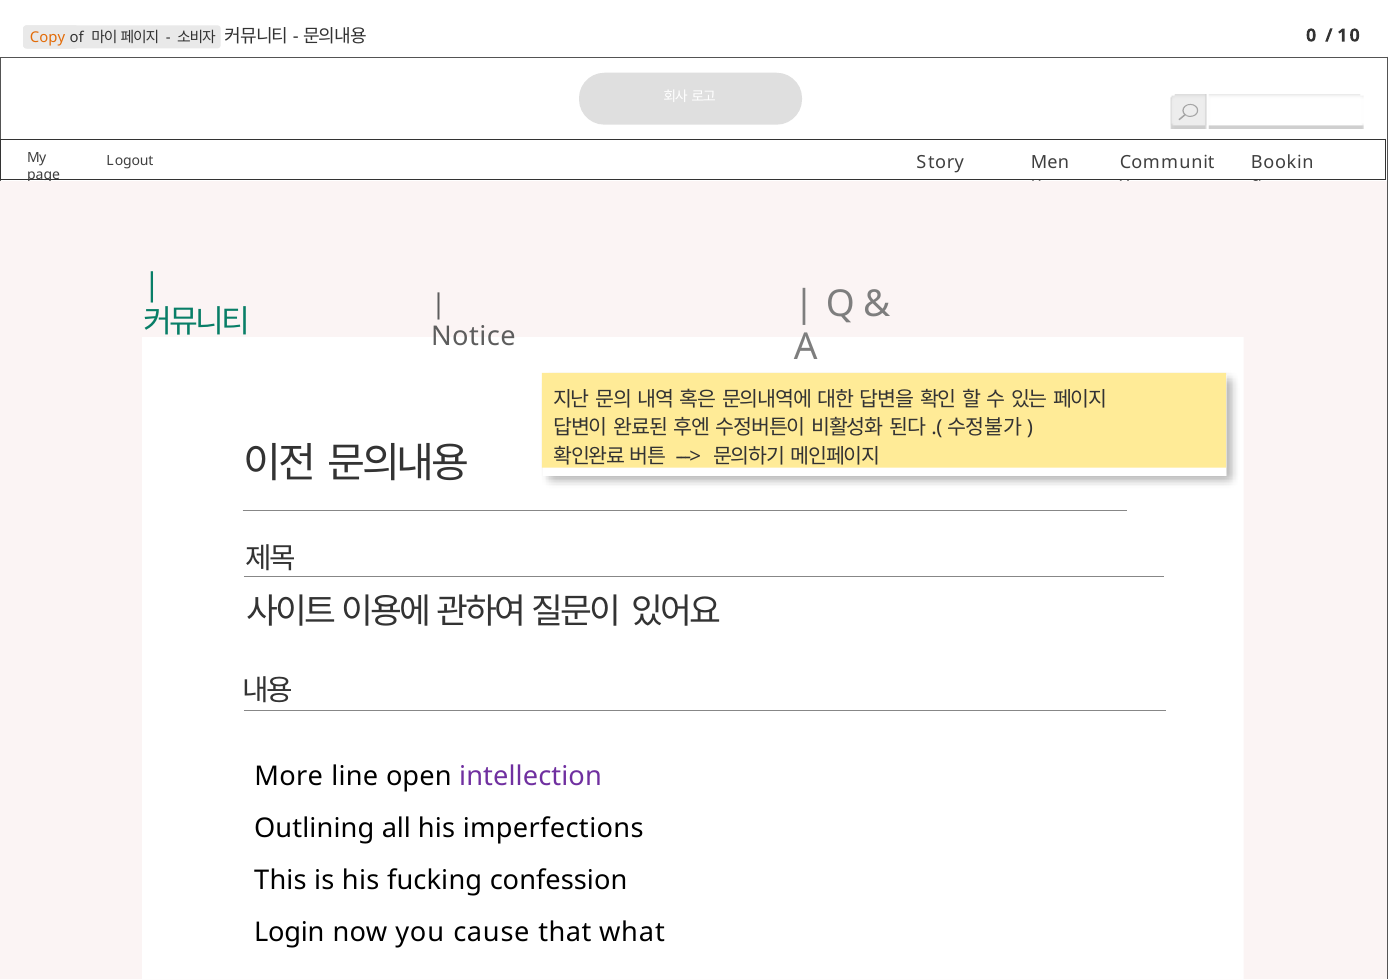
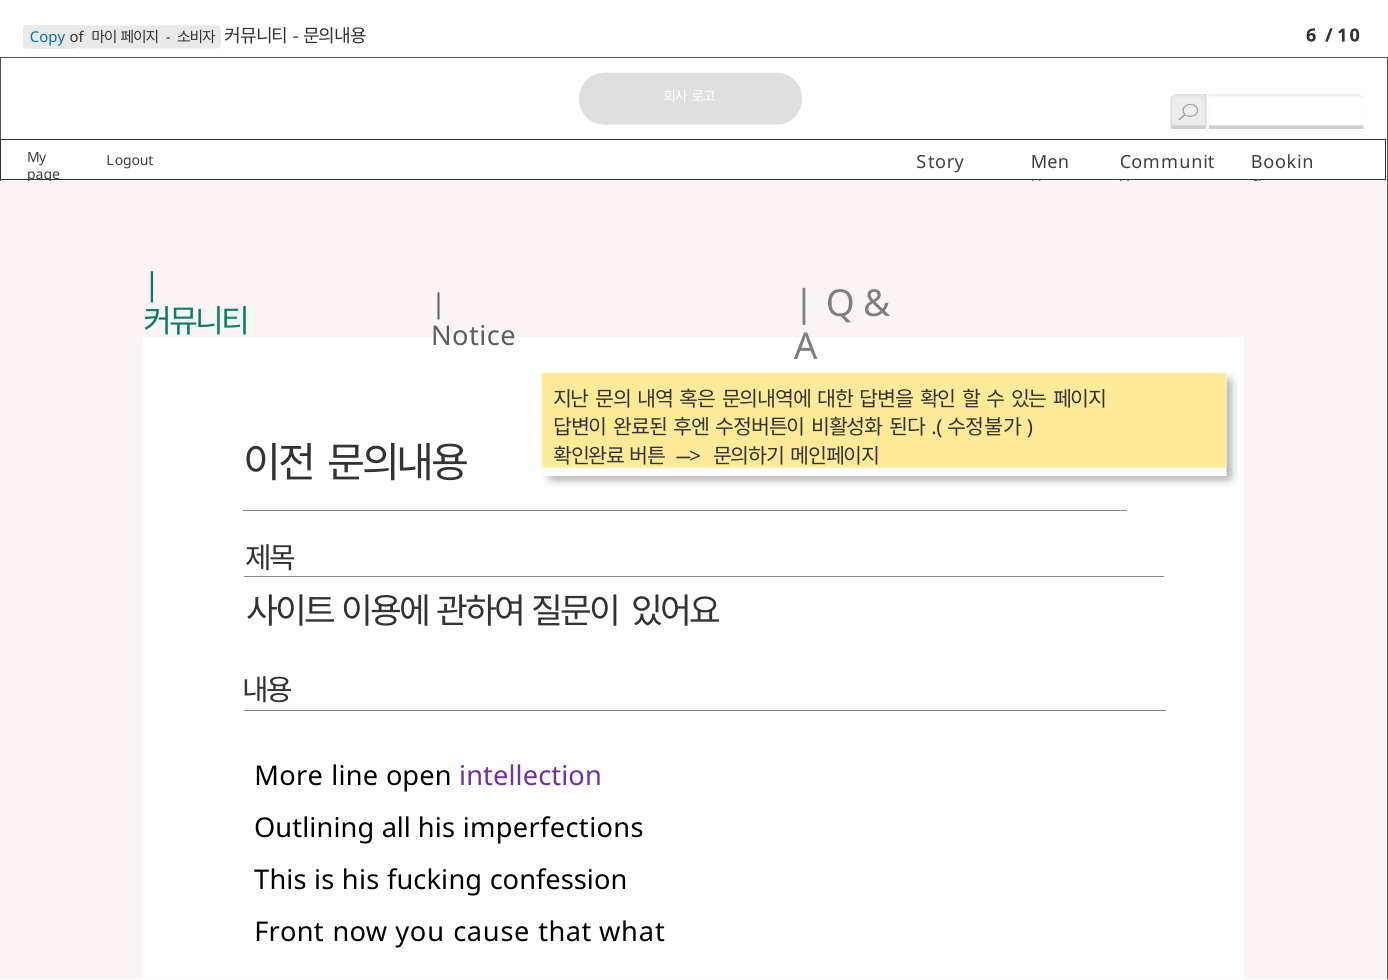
Copy colour: orange -> blue (48, 38)
0: 0 -> 6 (1311, 36)
Login: Login -> Front (289, 933)
